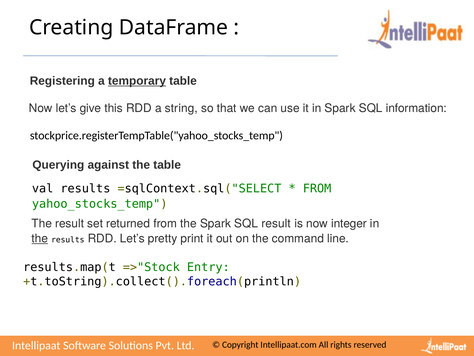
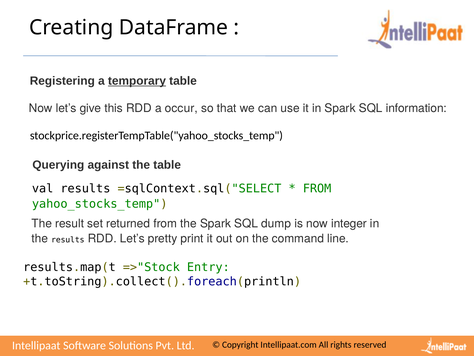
string: string -> occur (181, 108)
SQL result: result -> dump (276, 223)
the underline: present -> none (40, 238)
